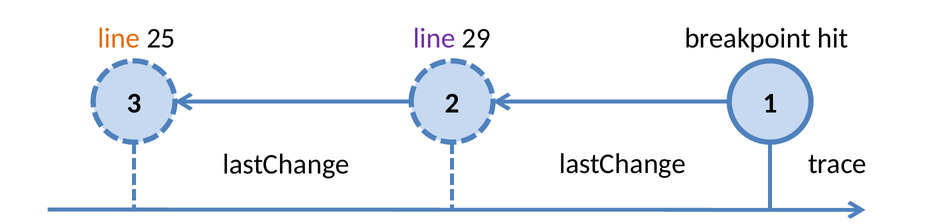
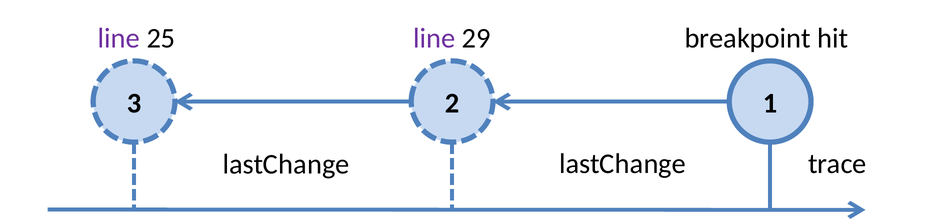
line colour: orange -> purple (119, 38)
